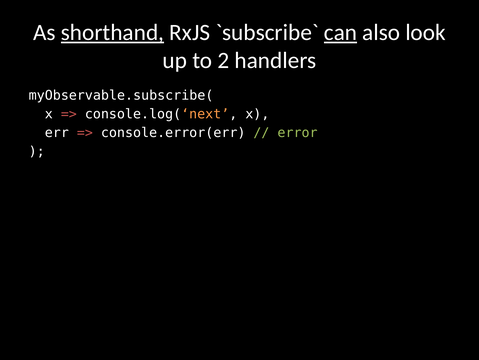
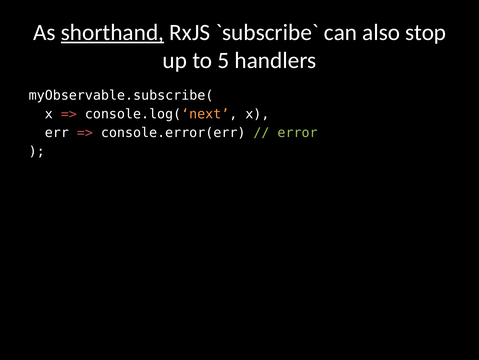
can underline: present -> none (341, 32)
look: look -> stop (426, 32)
2: 2 -> 5 (223, 60)
